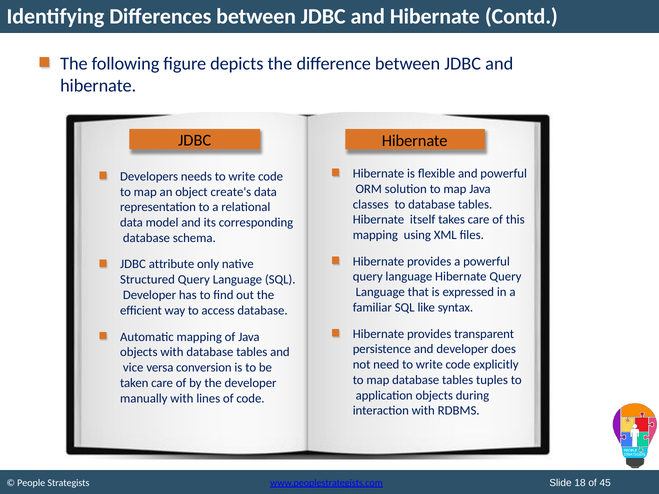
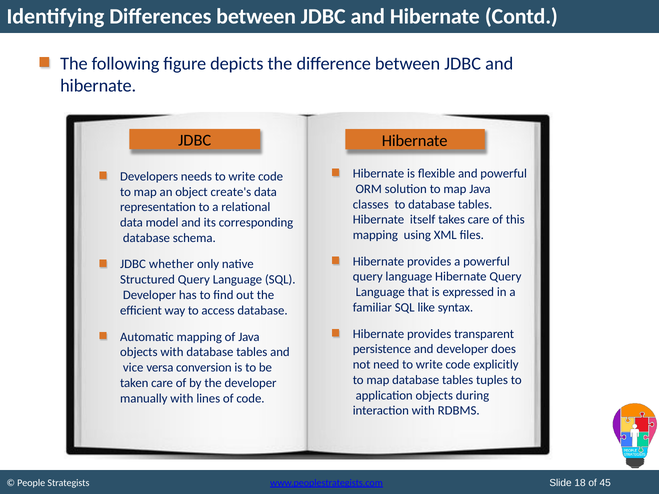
attribute: attribute -> whether (171, 264)
